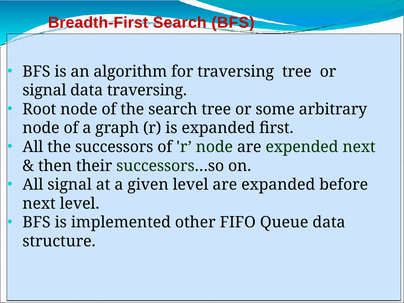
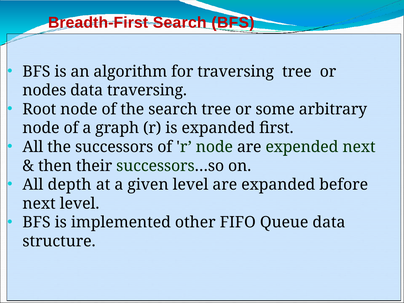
signal: signal -> nodes (44, 90)
All signal: signal -> depth (70, 185)
